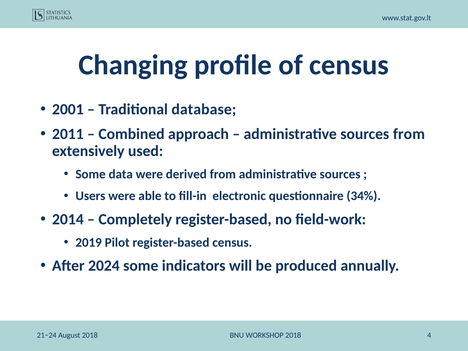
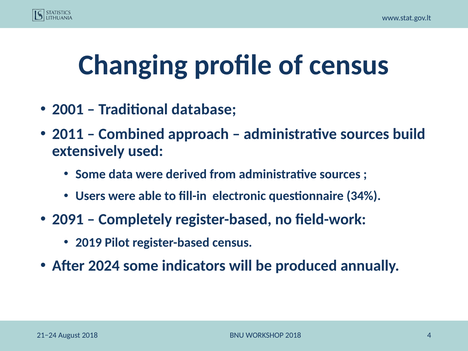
sources from: from -> build (409, 134)
2014: 2014 -> 2091 (68, 219)
